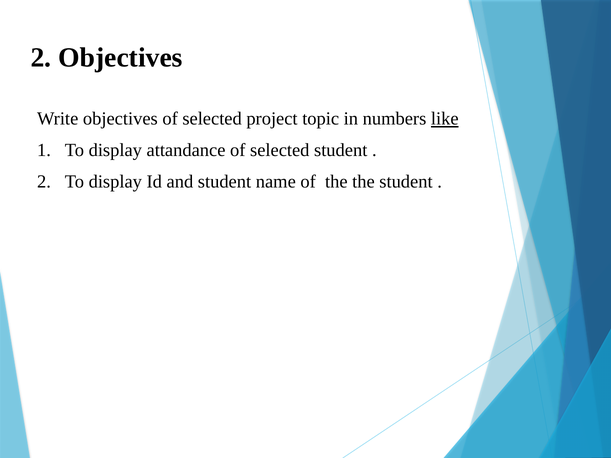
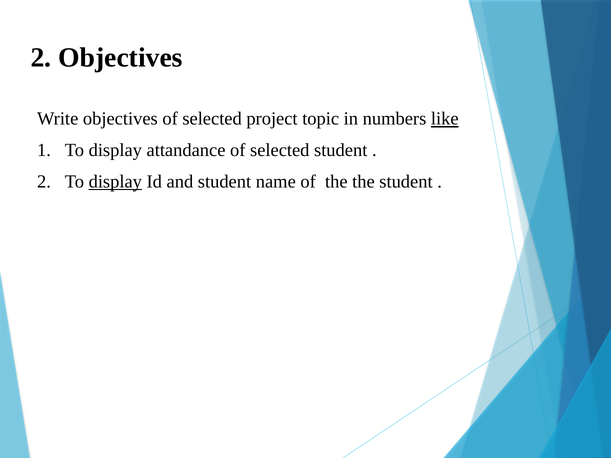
display underline: none -> present (115, 182)
